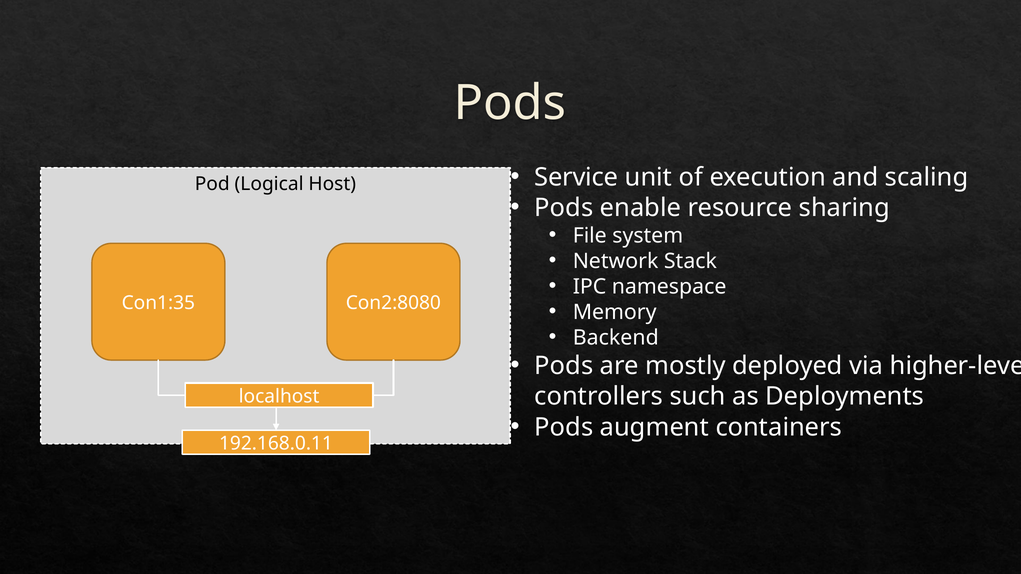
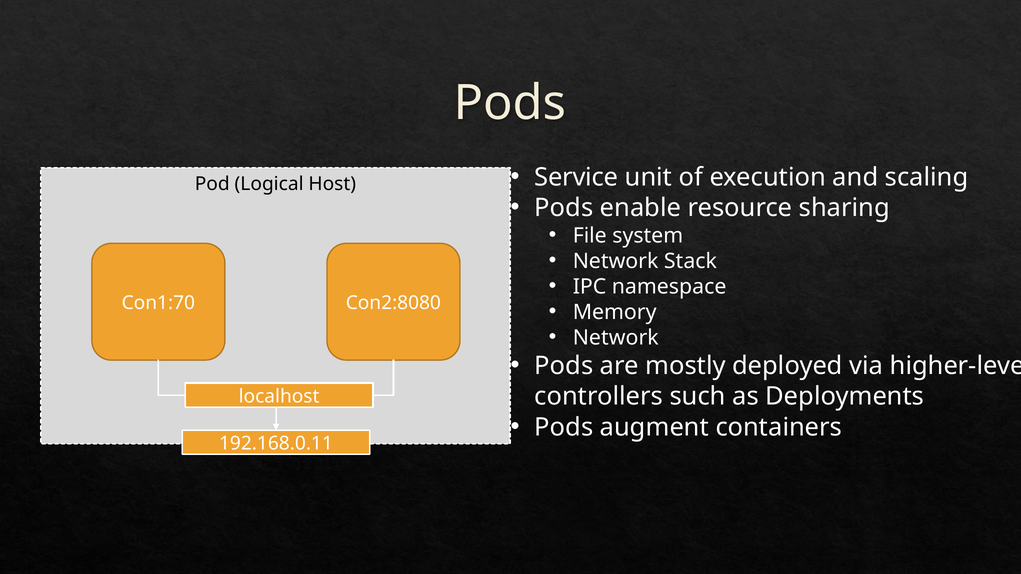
Con1:35: Con1:35 -> Con1:70 (158, 303)
Backend: Backend -> Network (616, 338)
